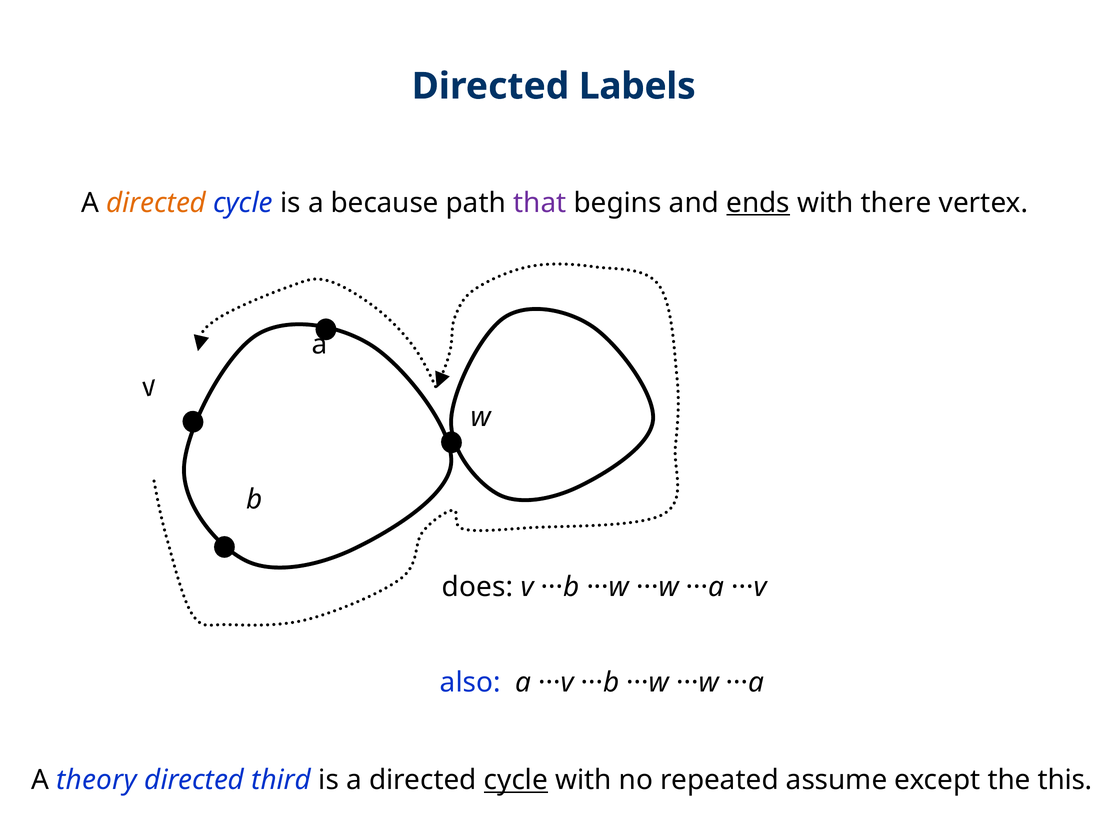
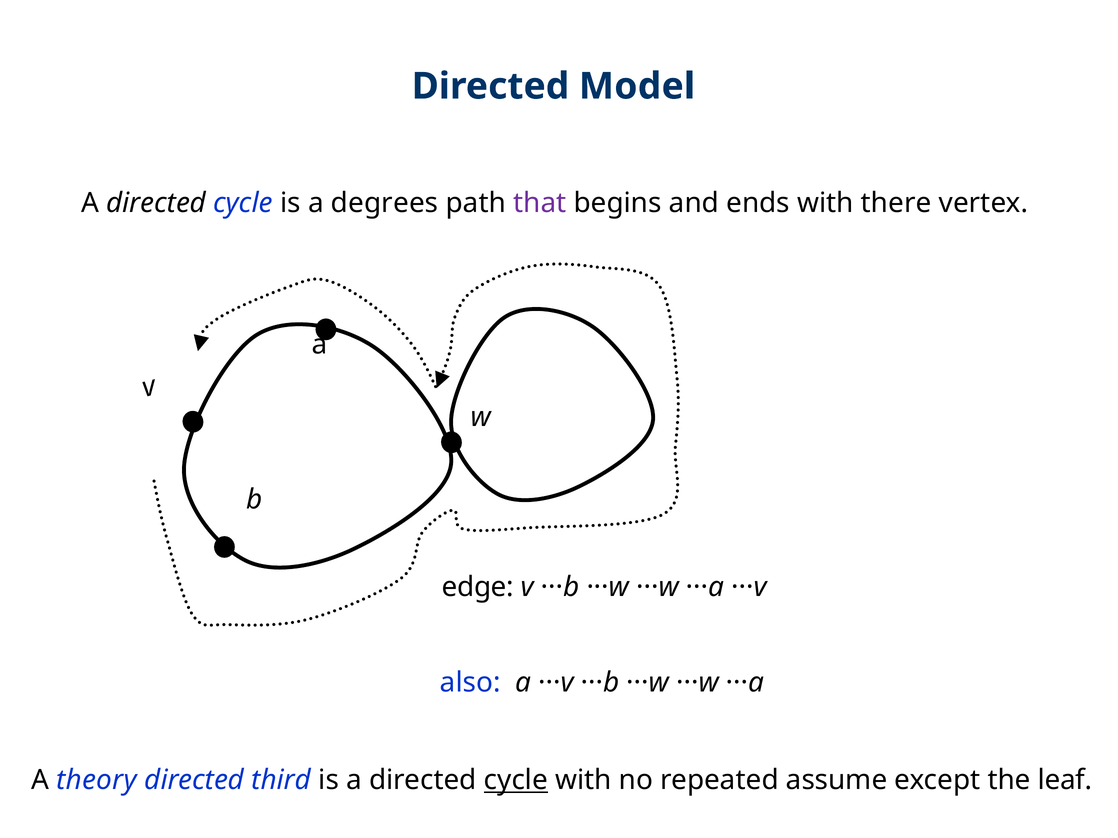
Labels: Labels -> Model (637, 86)
directed colour: orange -> black (156, 203)
because: because -> degrees (385, 203)
ends underline: present -> none (758, 203)
does: does -> edge (478, 587)
this: this -> leaf (1065, 781)
